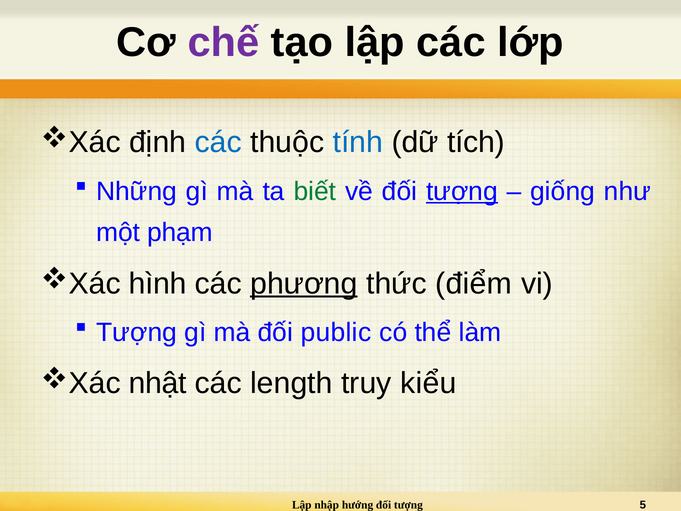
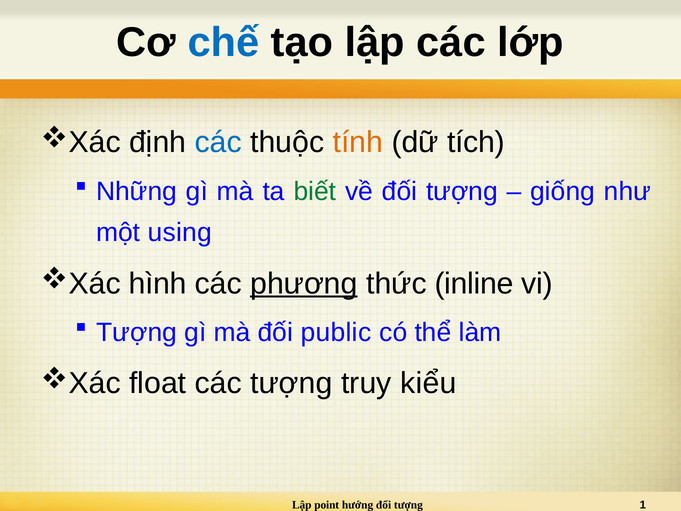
chế colour: purple -> blue (223, 43)
tính colour: blue -> orange (358, 142)
tượng underline: present -> none (462, 191)
phạm: phạm -> using (180, 233)
điểm: điểm -> inline (474, 283)
nhật: nhật -> float (158, 383)
các length: length -> tượng (291, 383)
nhập: nhập -> point (327, 505)
5: 5 -> 1 (643, 505)
